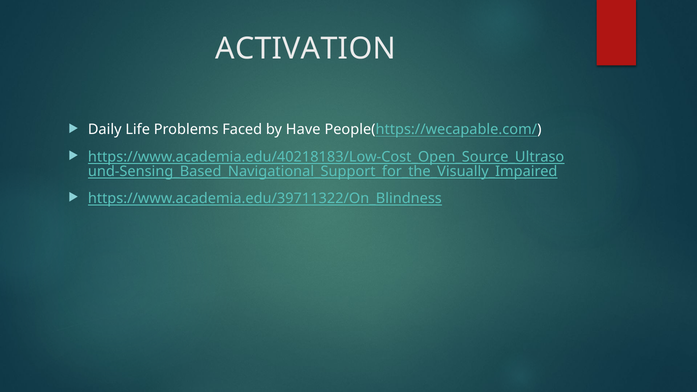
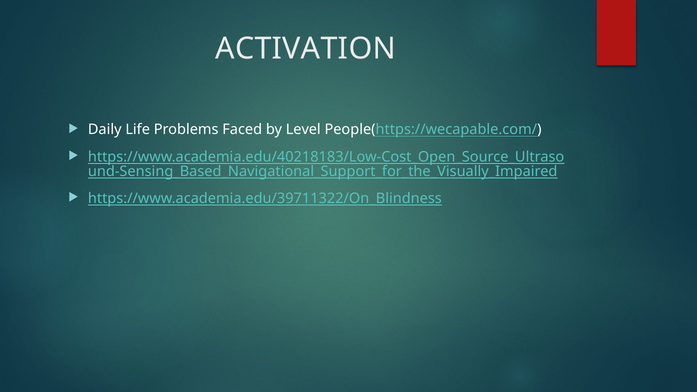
Have: Have -> Level (303, 130)
